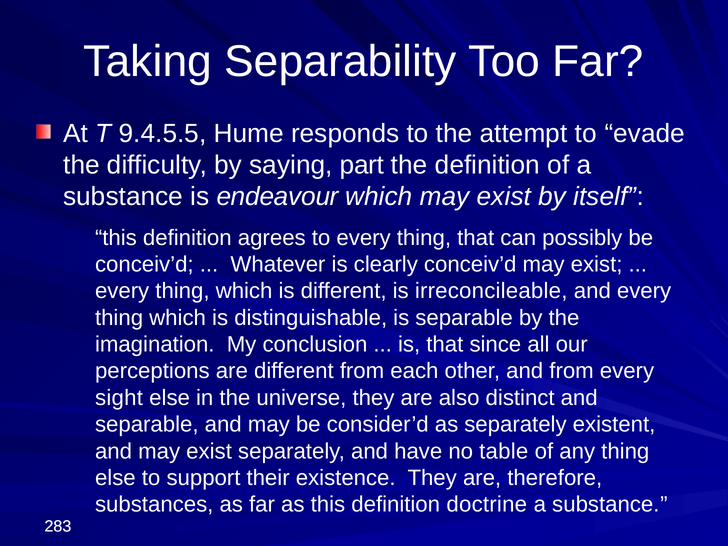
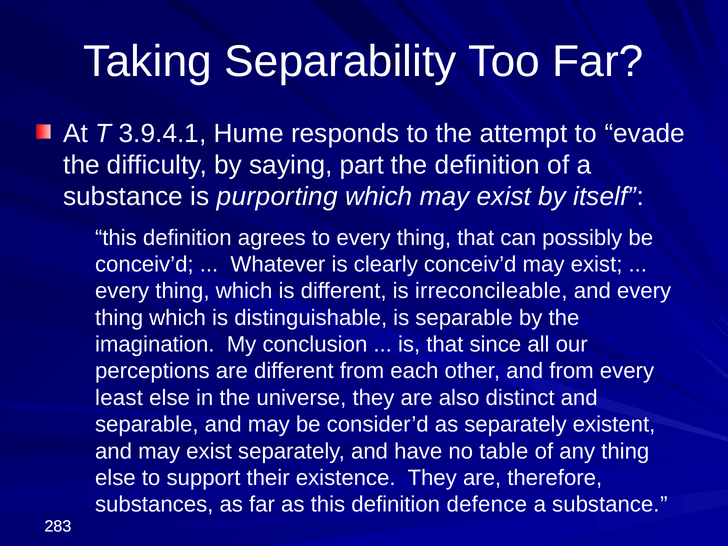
9.4.5.5: 9.4.5.5 -> 3.9.4.1 (162, 134)
endeavour: endeavour -> purporting (277, 197)
sight: sight -> least (119, 398)
doctrine: doctrine -> defence (487, 505)
